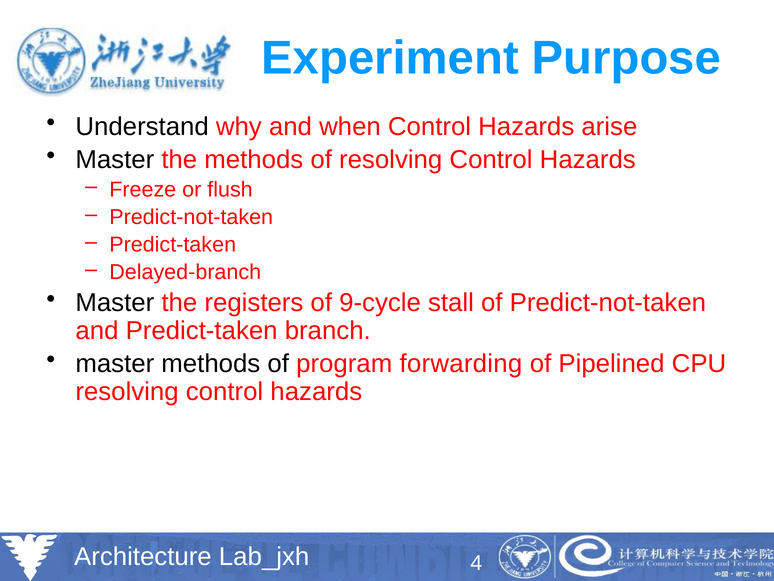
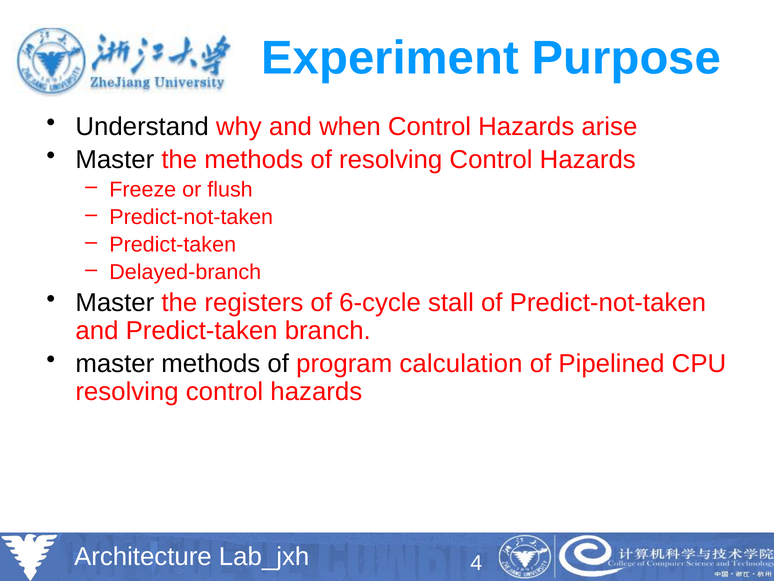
9-cycle: 9-cycle -> 6-cycle (380, 303)
forwarding: forwarding -> calculation (461, 363)
